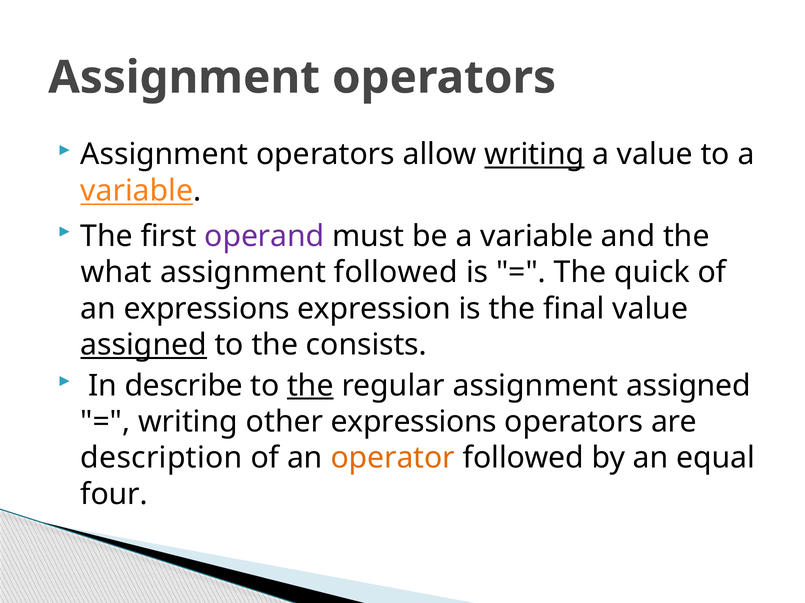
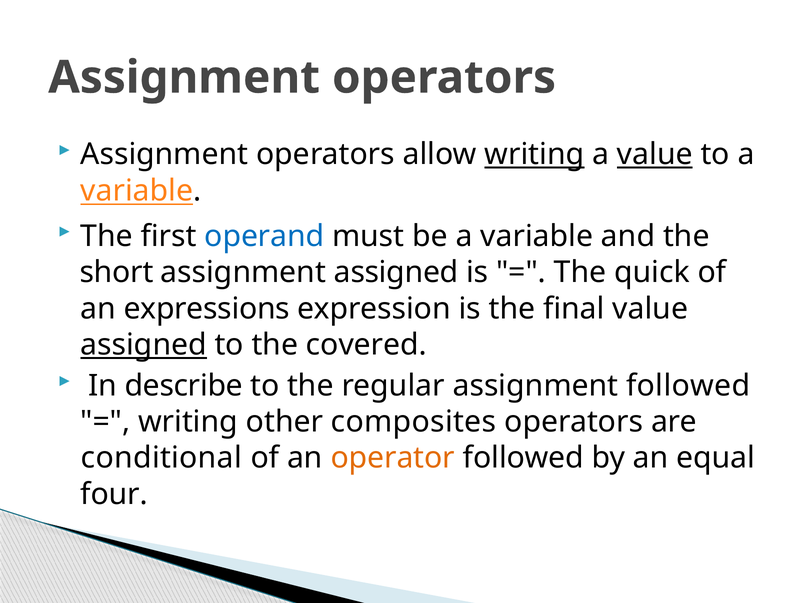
value underline: none -> present (655, 155)
operand colour: purple -> blue (264, 237)
what: what -> short (117, 273)
assignment followed: followed -> assigned (396, 273)
consists: consists -> covered (366, 345)
the underline: present -> none (310, 386)
assignment assigned: assigned -> followed (688, 386)
other expressions: expressions -> composites (414, 422)
description: description -> conditional (161, 459)
